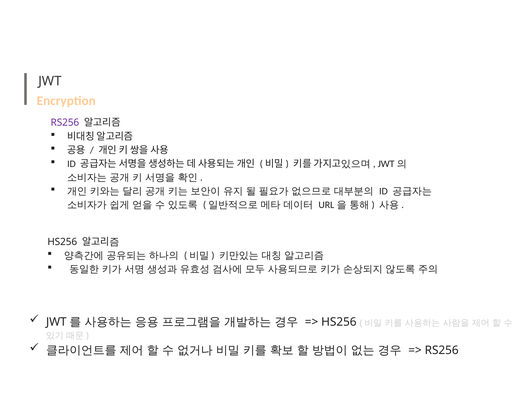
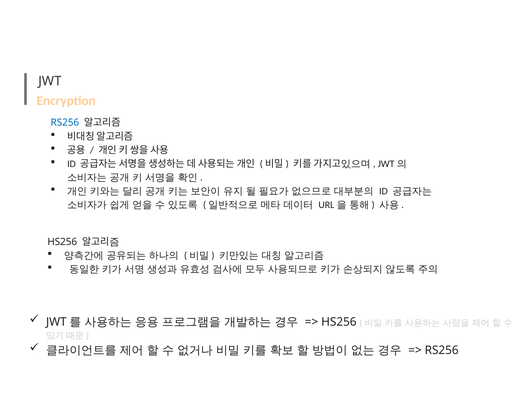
RS256 colour: purple -> blue (65, 123)
